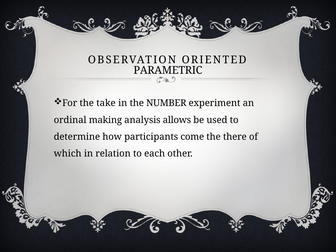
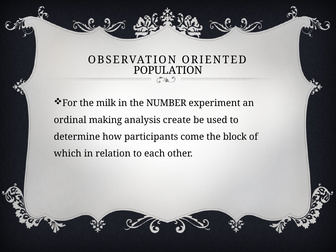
PARAMETRIC: PARAMETRIC -> POPULATION (168, 70)
take: take -> milk (106, 103)
allows: allows -> create (177, 120)
there: there -> block (235, 137)
